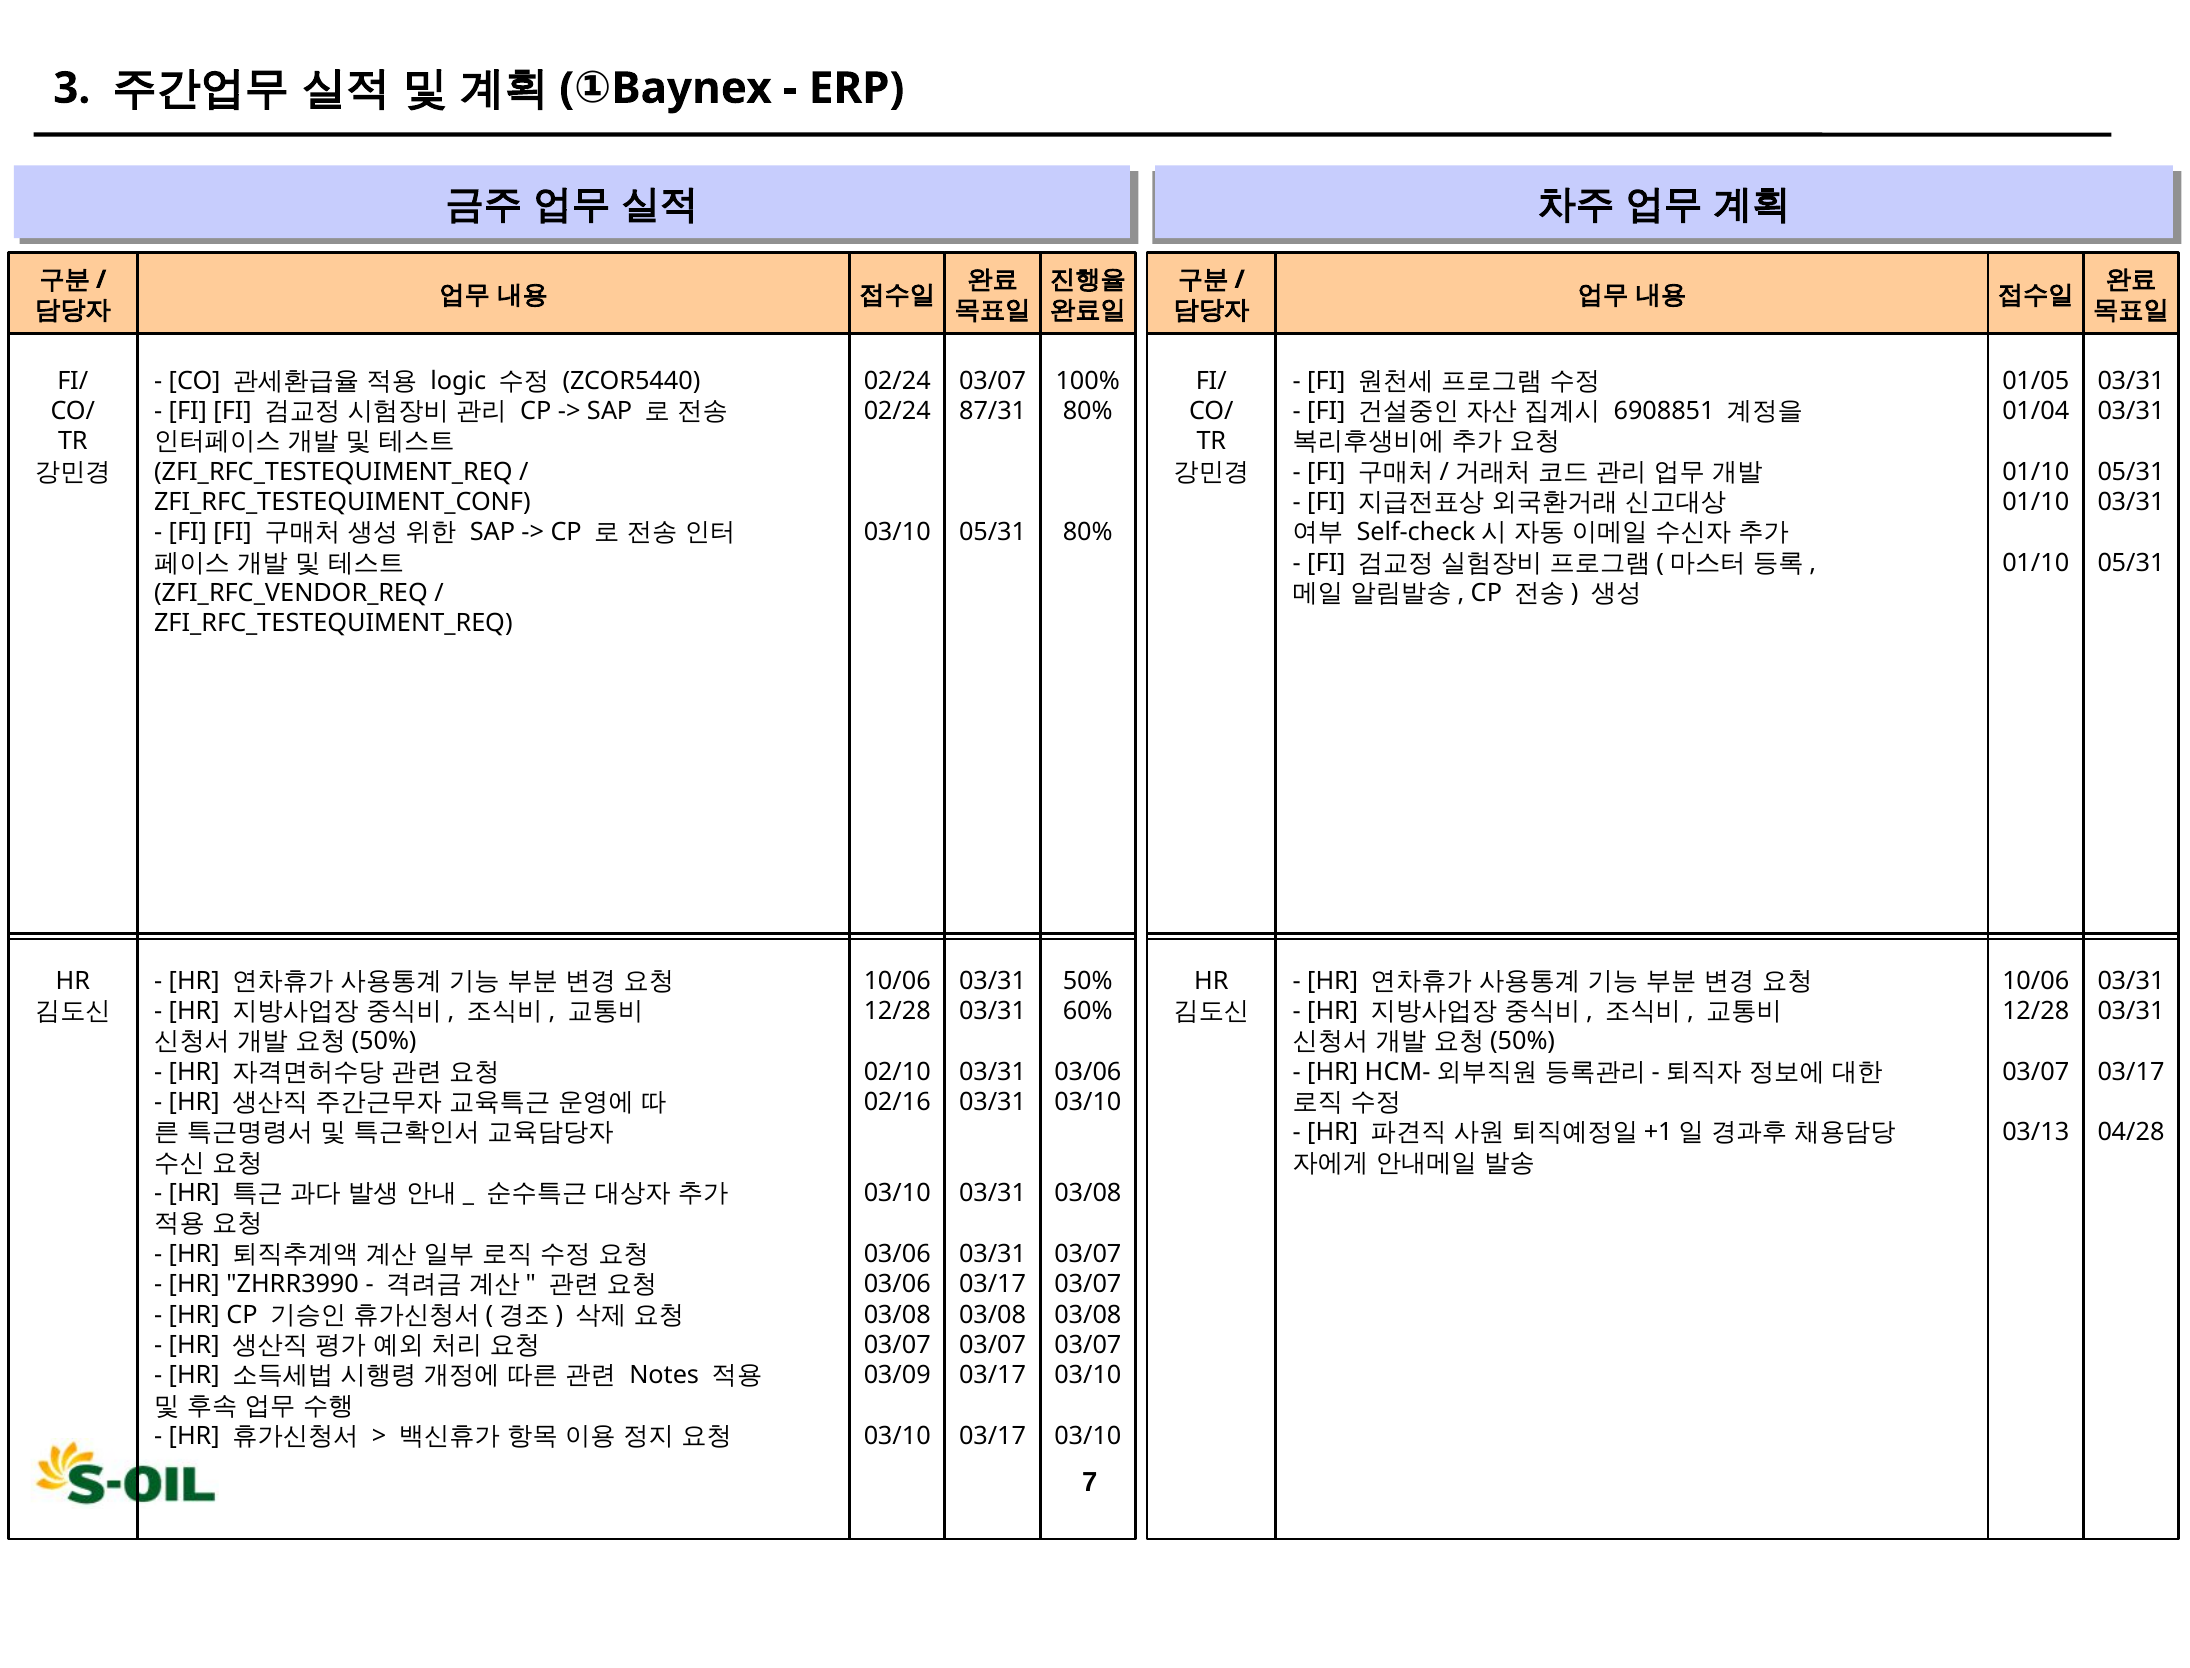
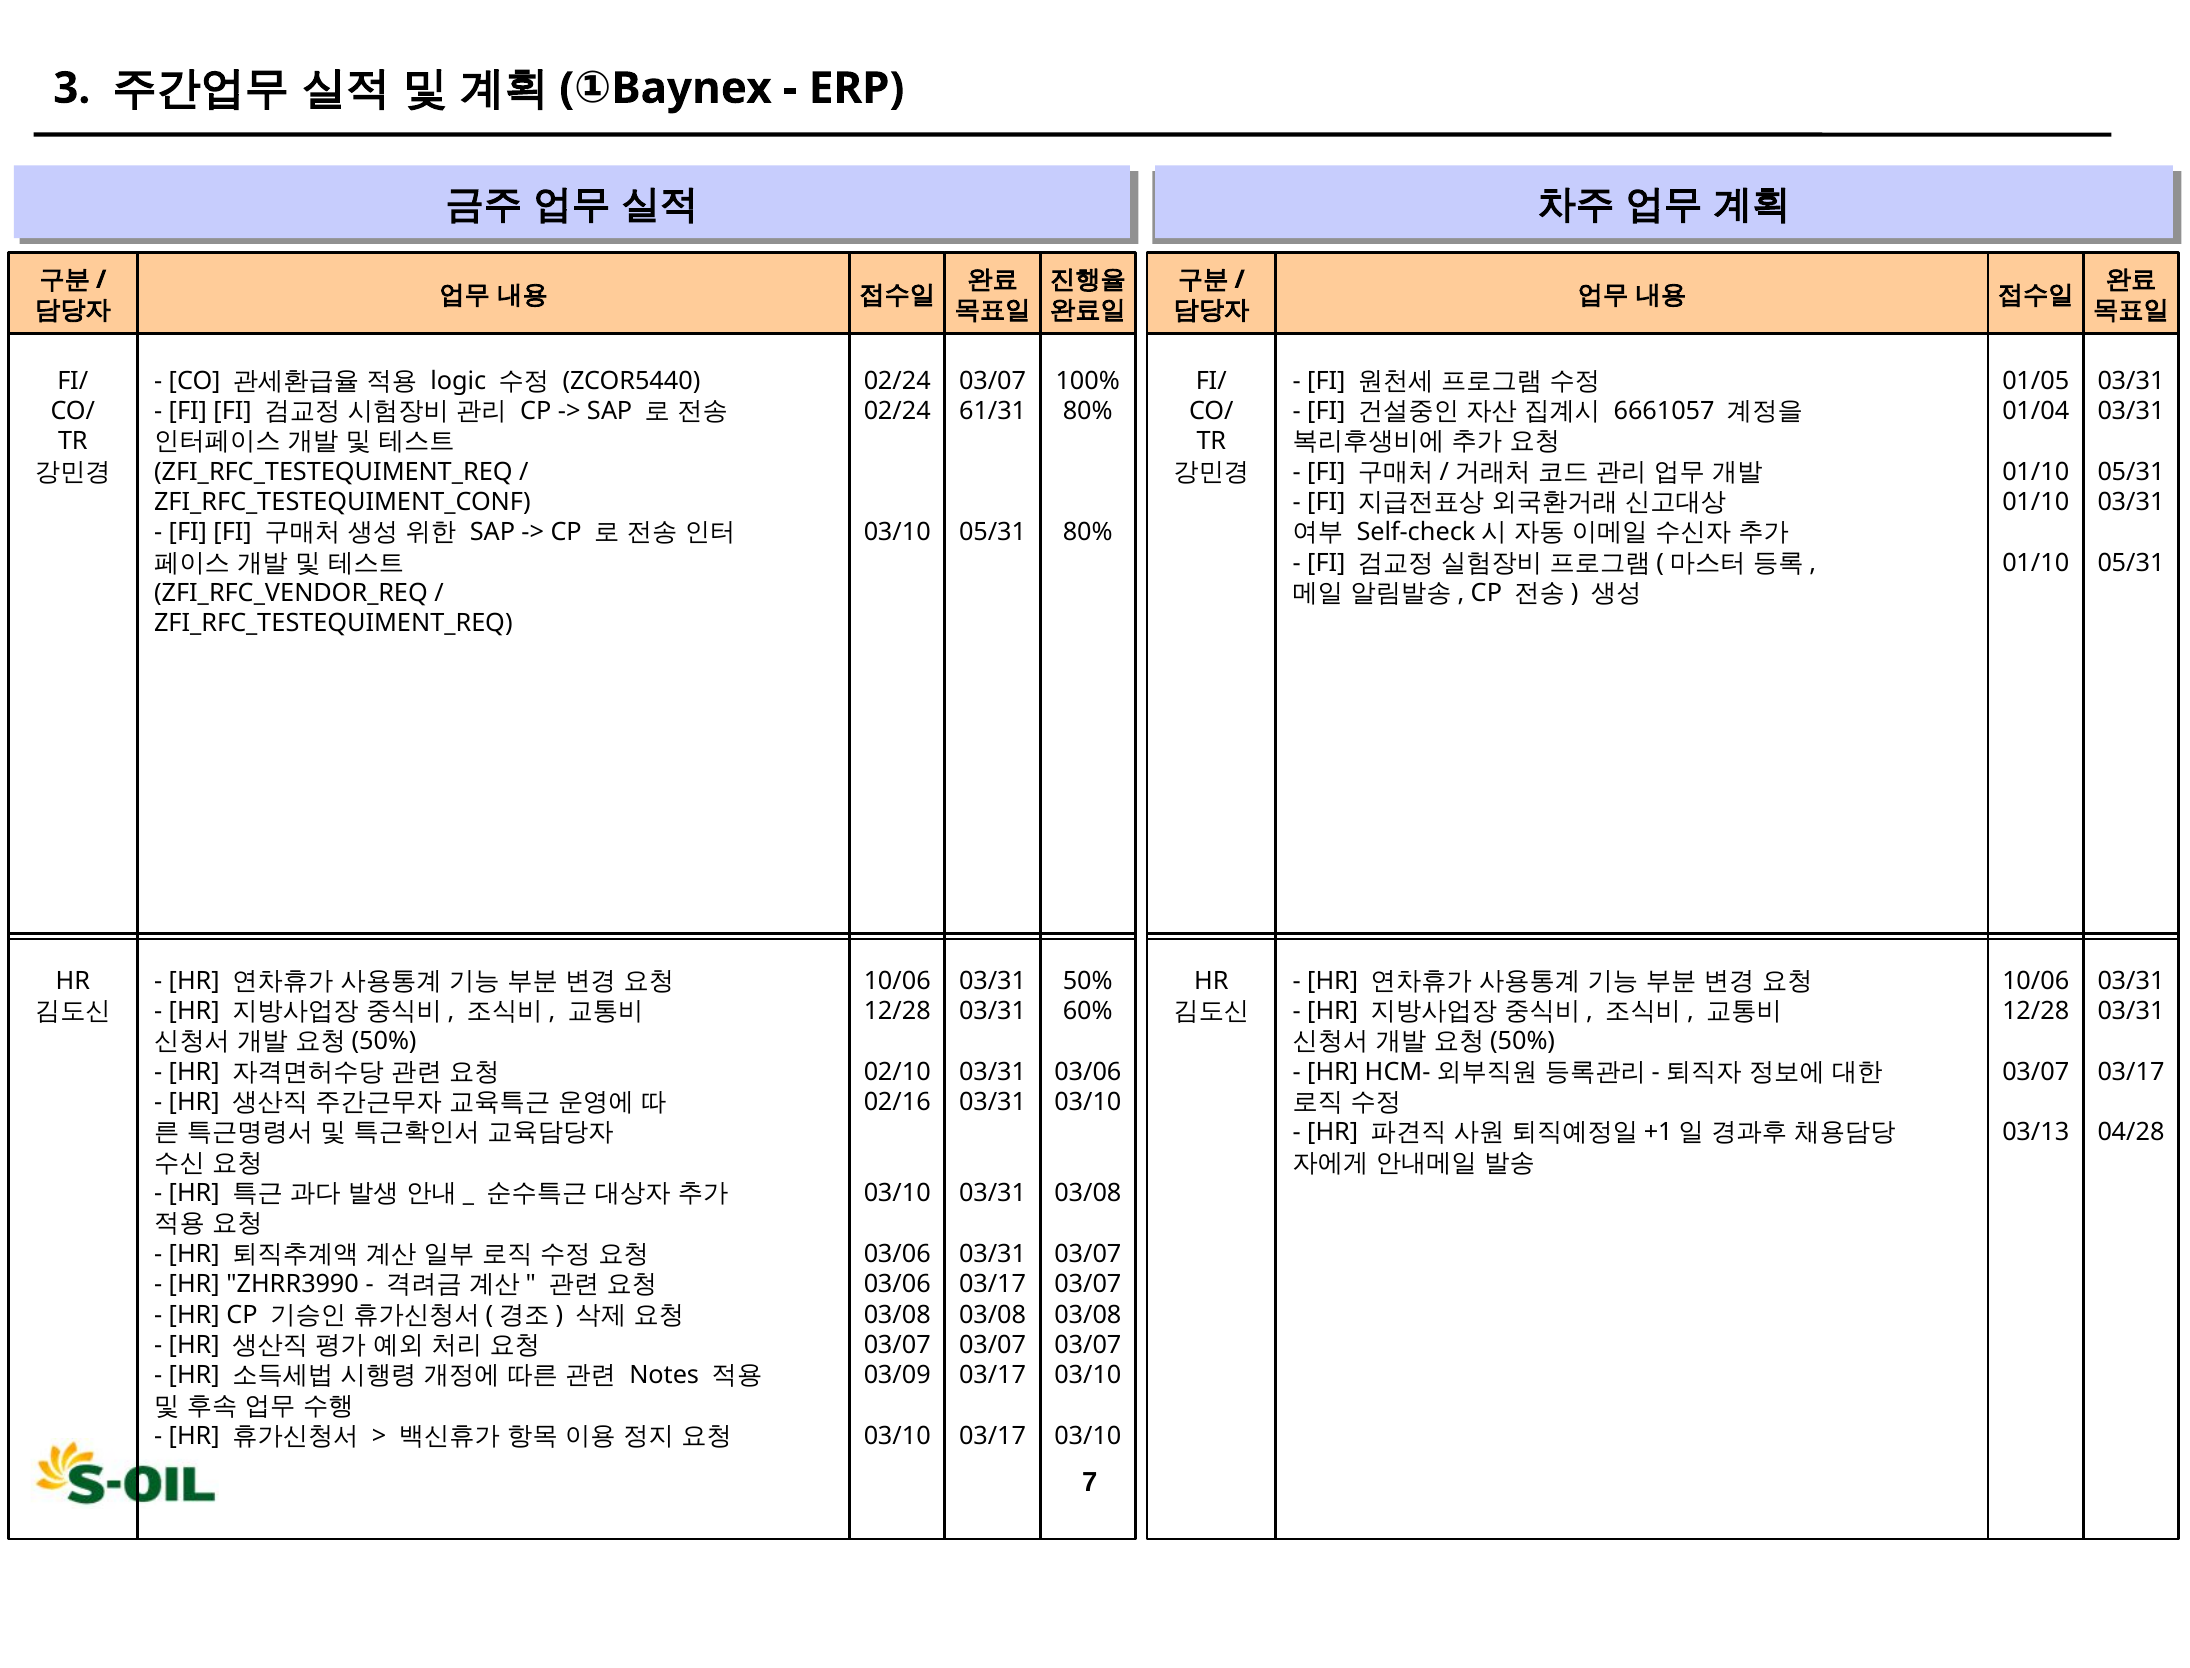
87/31: 87/31 -> 61/31 (993, 411)
6908851: 6908851 -> 6661057 (1664, 411)
